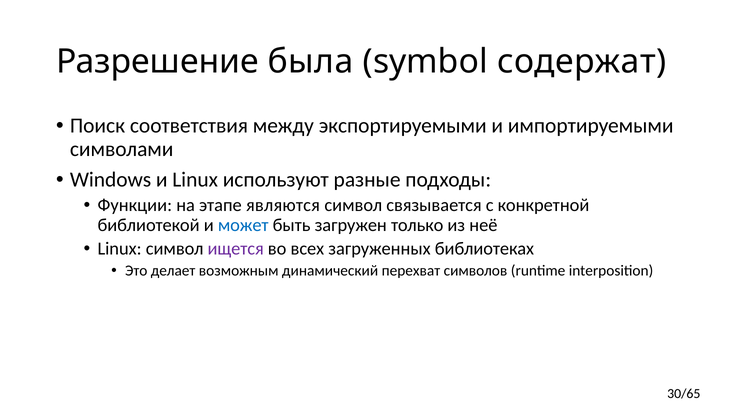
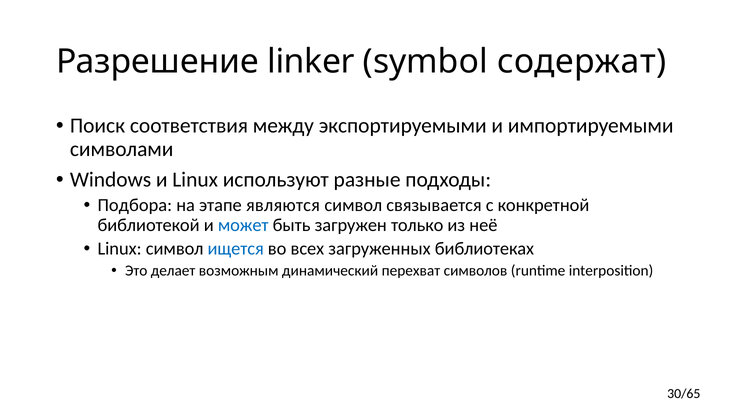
была: была -> linker (311, 62)
Функции: Функции -> Подбора (135, 205)
ищется colour: purple -> blue (236, 249)
